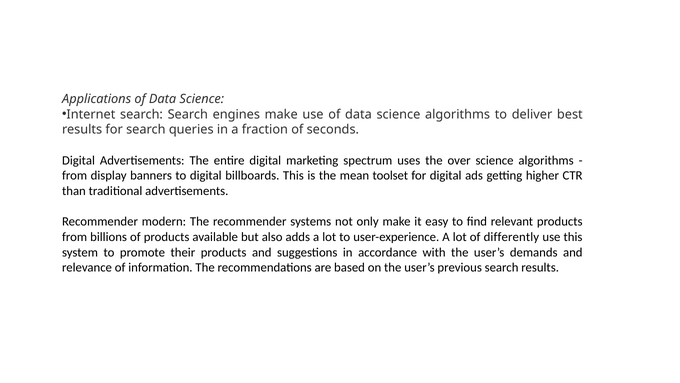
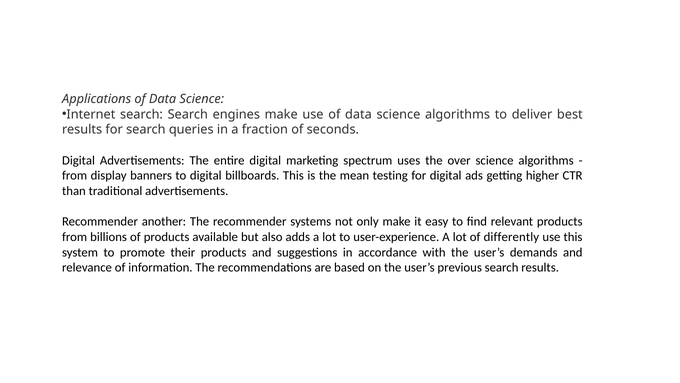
toolset: toolset -> testing (390, 175)
modern: modern -> another (164, 221)
